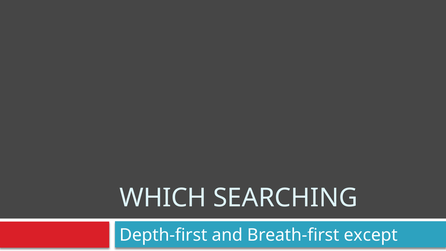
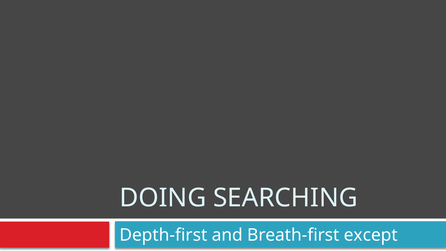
WHICH: WHICH -> DOING (163, 198)
